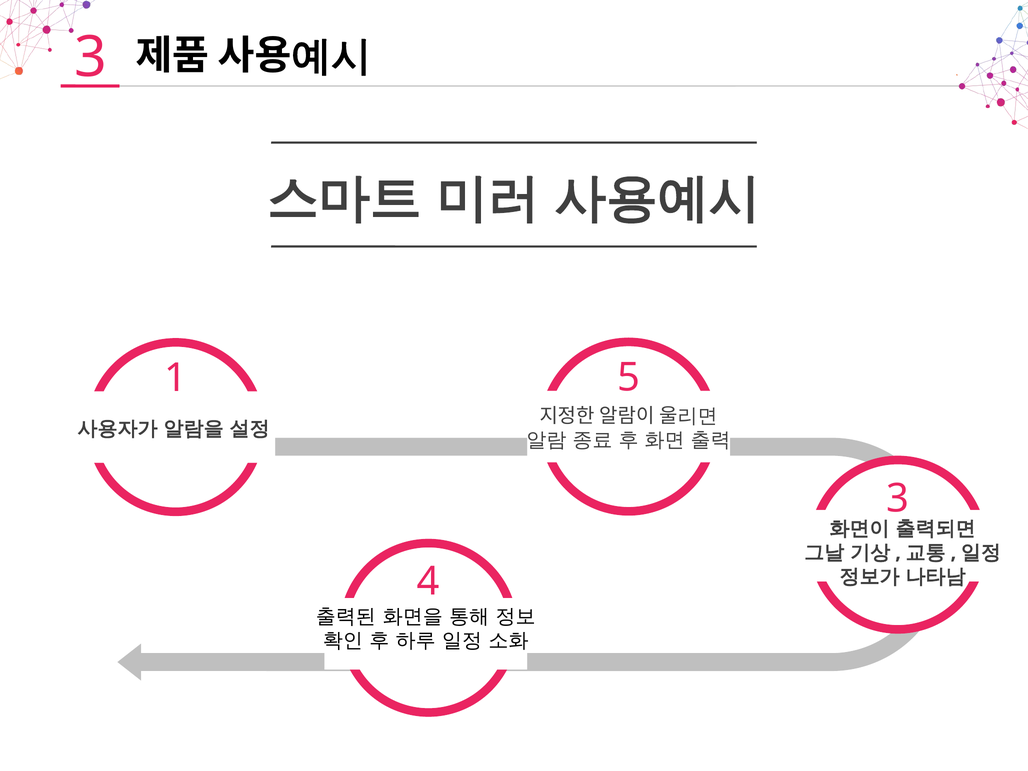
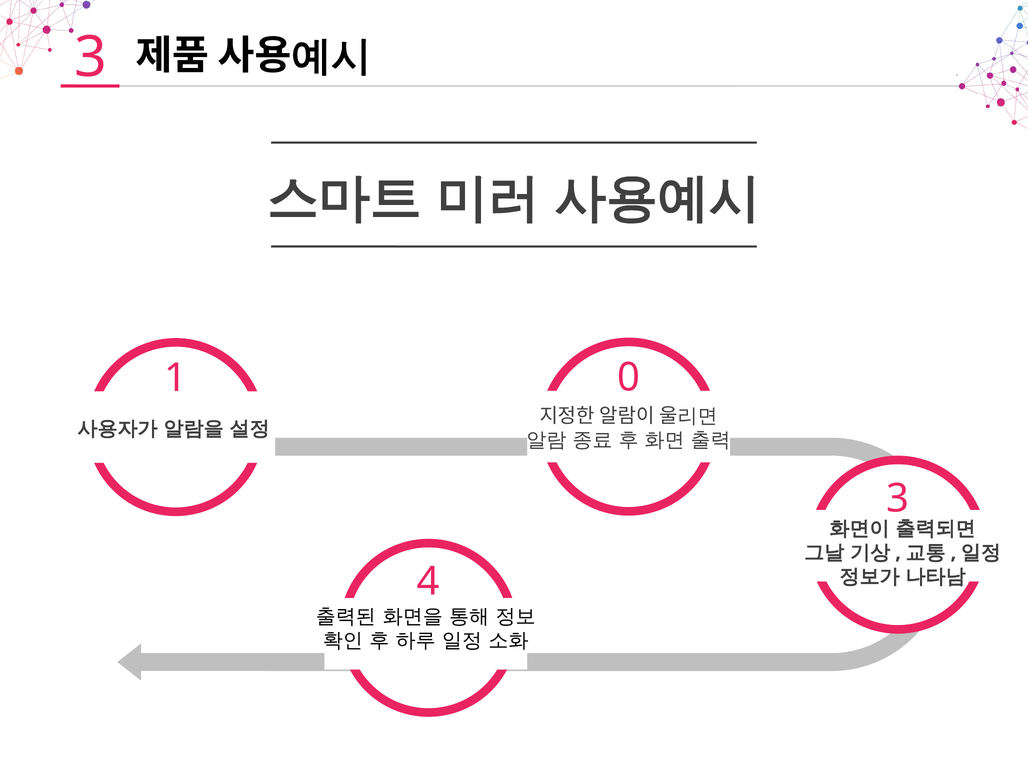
5: 5 -> 0 (629, 378)
